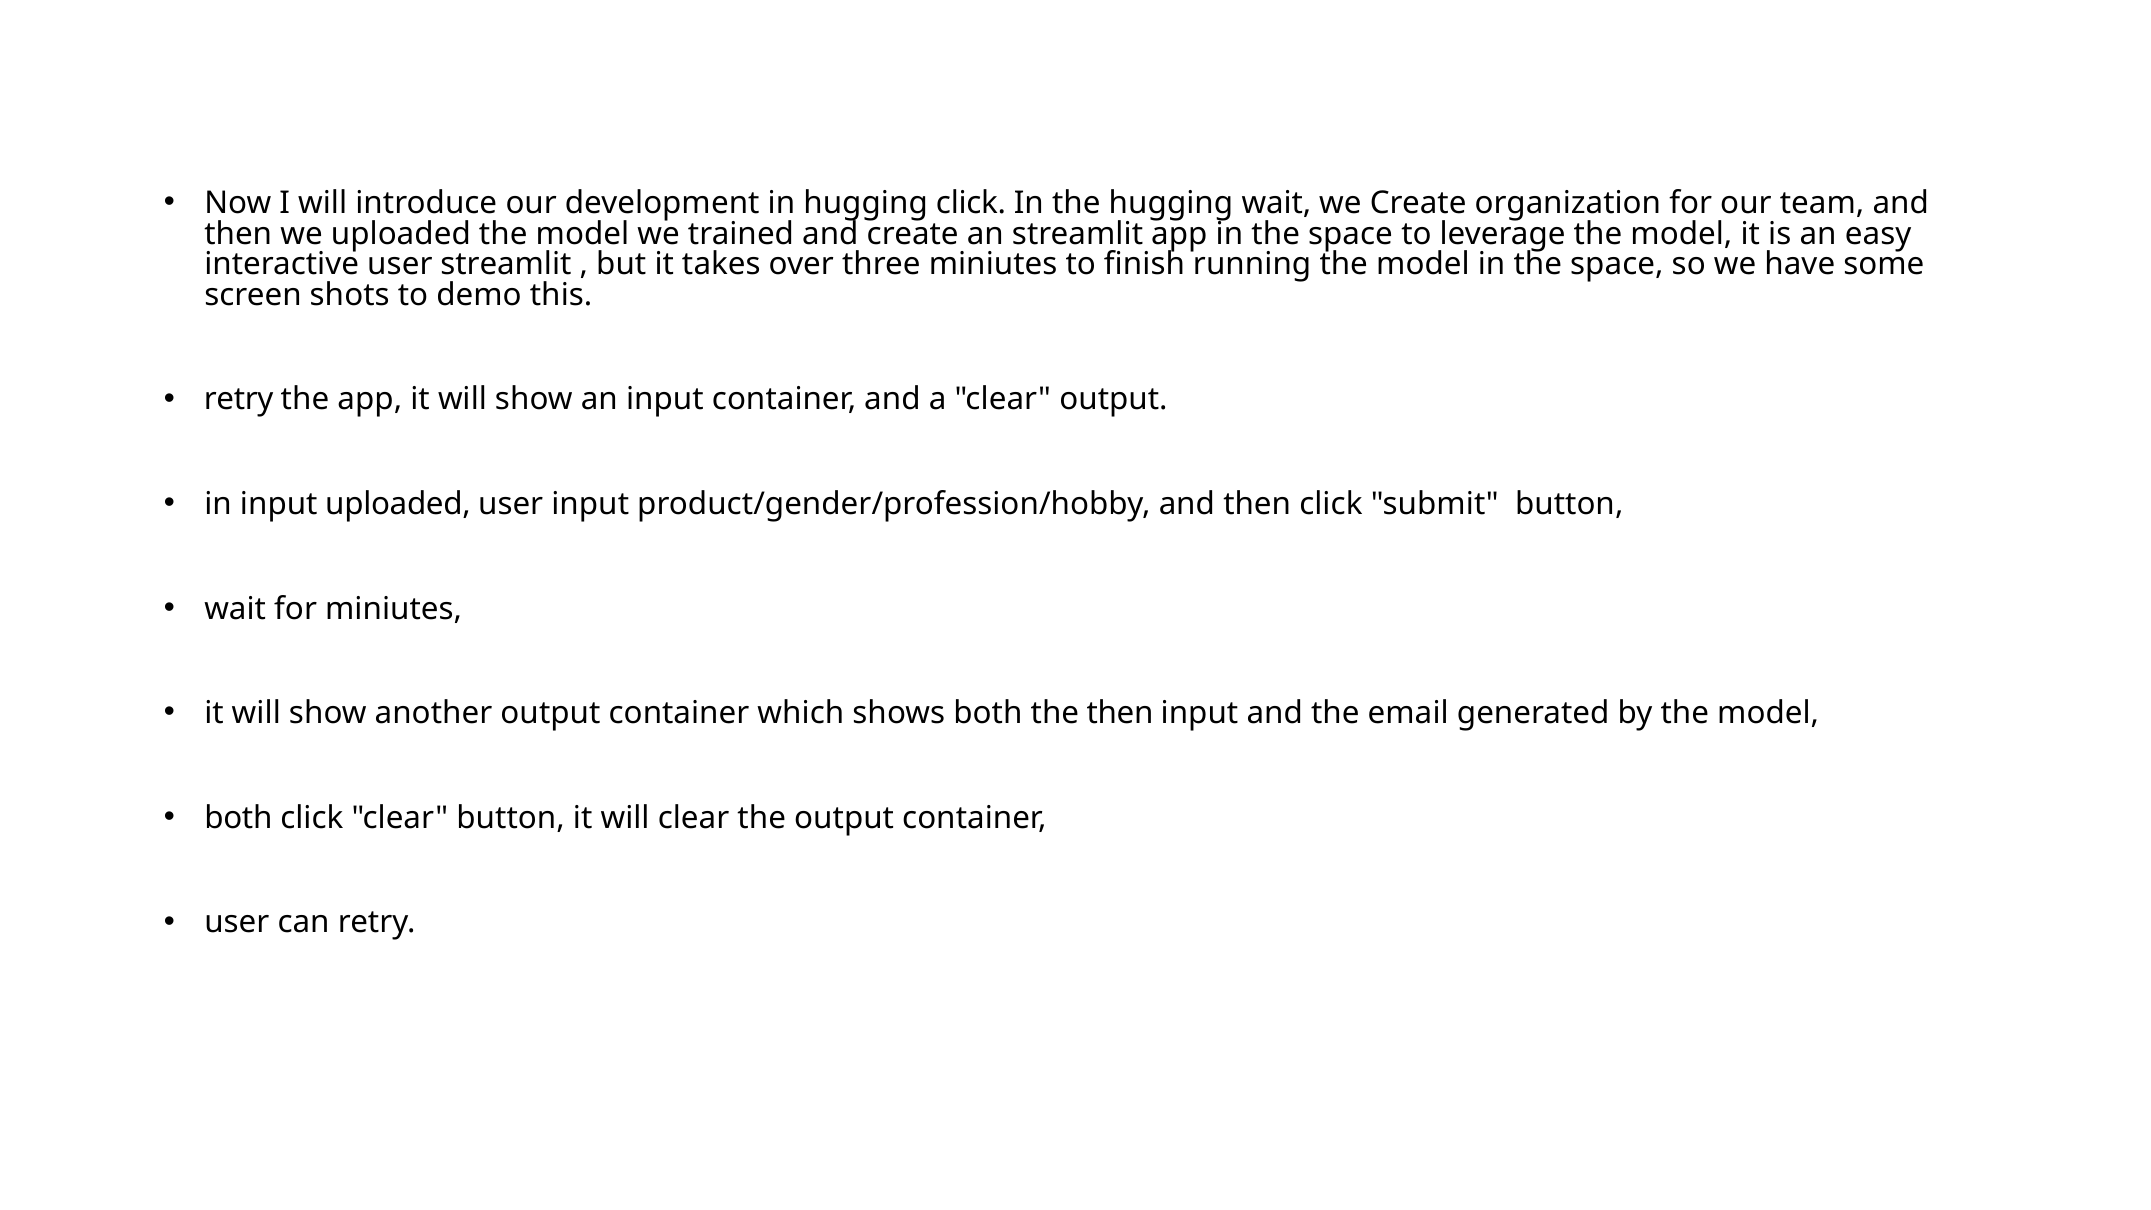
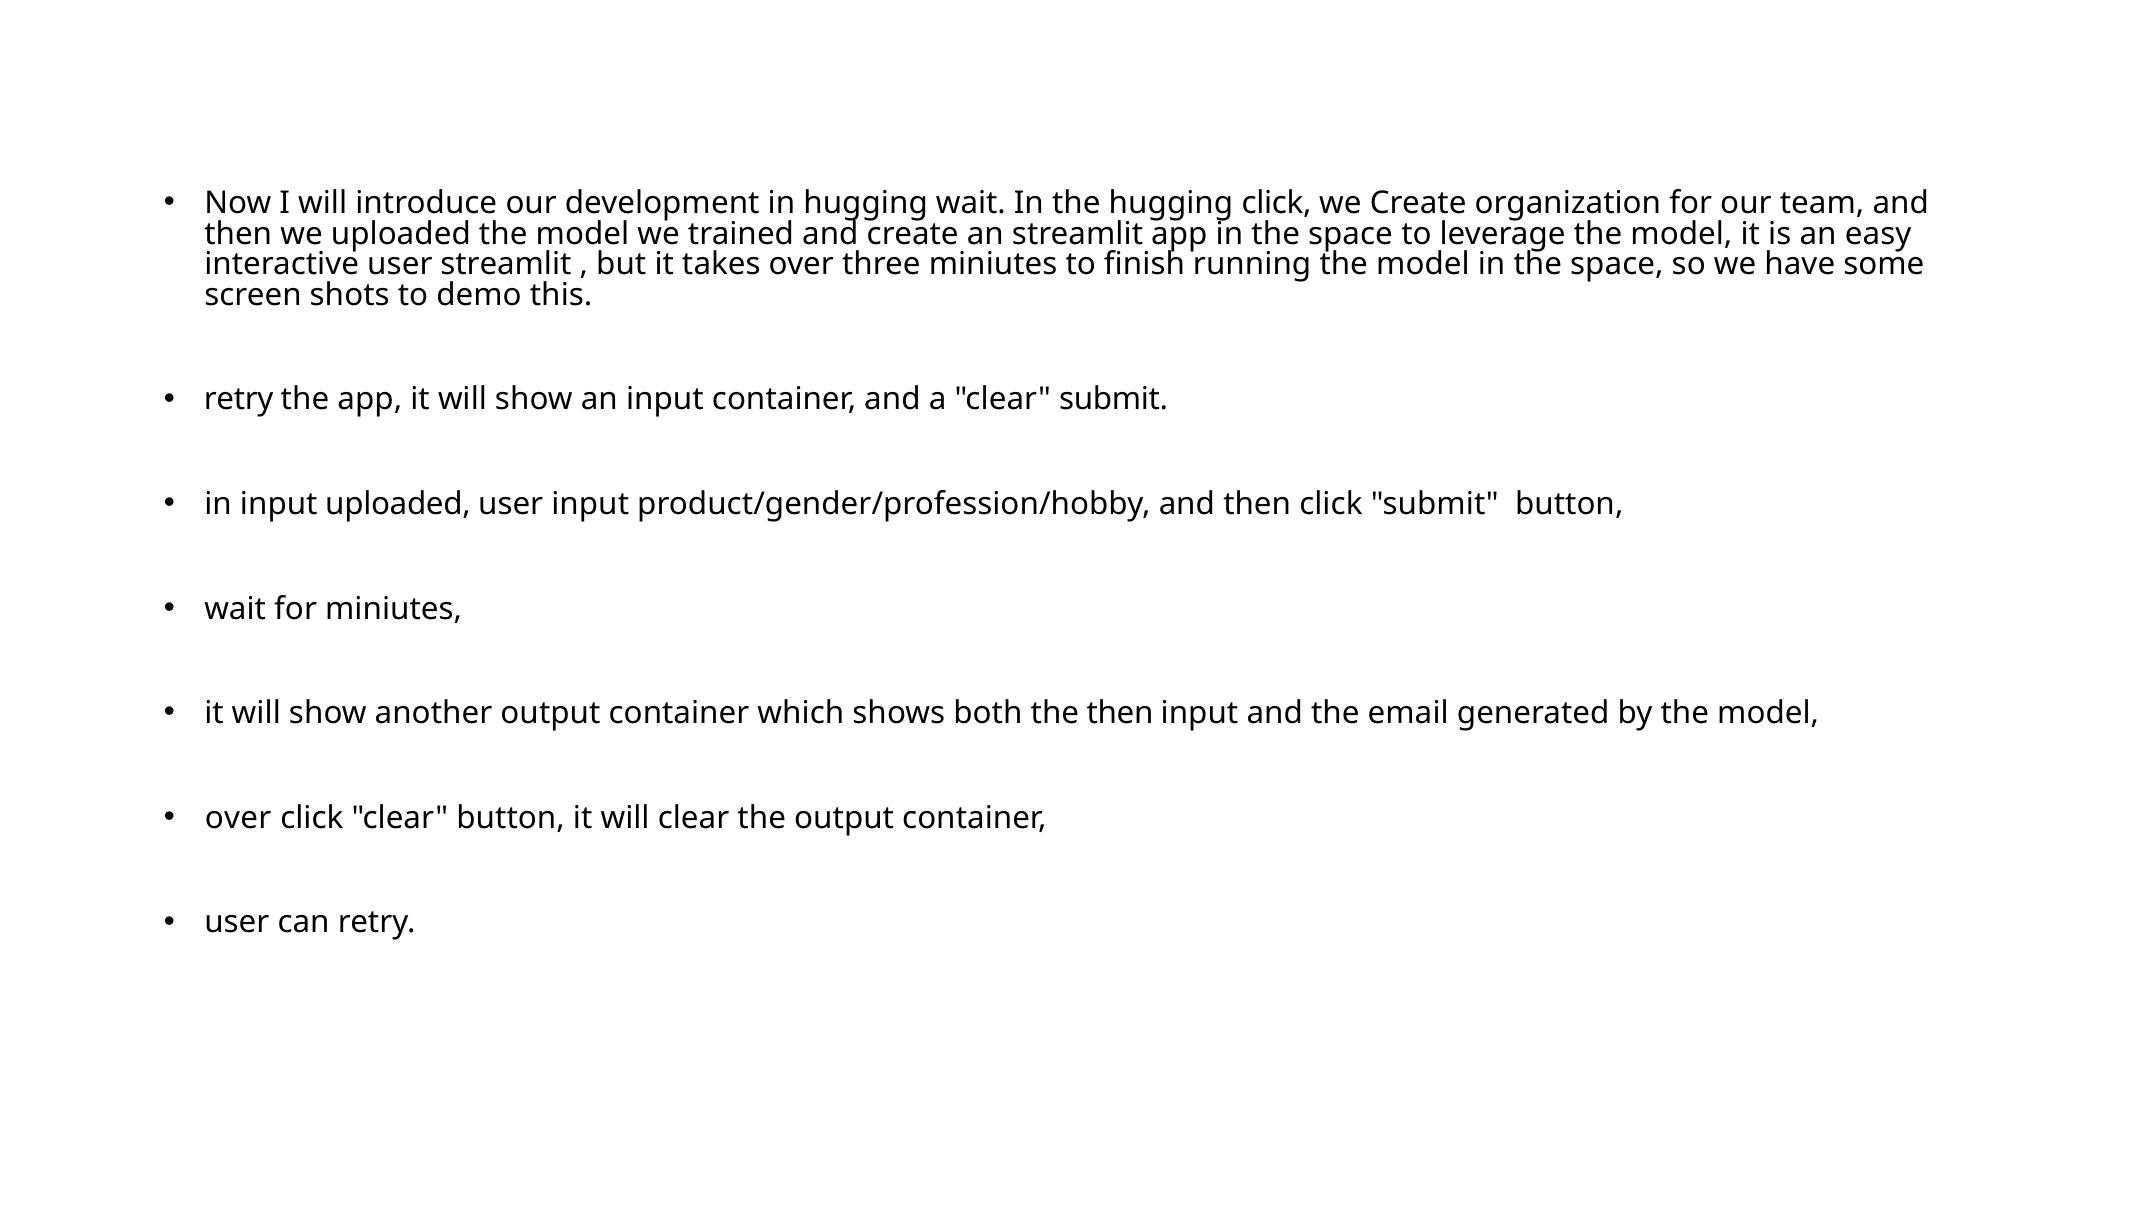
hugging click: click -> wait (971, 203)
hugging wait: wait -> click (1277, 203)
clear output: output -> submit (1114, 399)
both: both -> over (238, 818)
